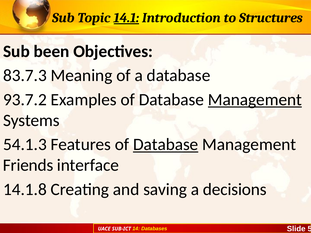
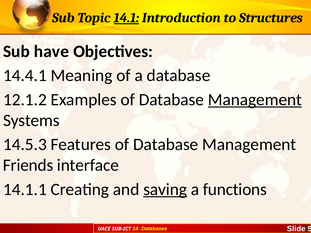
been: been -> have (51, 51)
83.7.3: 83.7.3 -> 14.4.1 (25, 76)
93.7.2: 93.7.2 -> 12.1.2 (25, 100)
54.1.3: 54.1.3 -> 14.5.3 (25, 145)
Database underline: present -> none (166, 145)
14.1.8: 14.1.8 -> 14.1.1 (25, 190)
saving underline: none -> present (165, 190)
decisions: decisions -> functions (235, 190)
